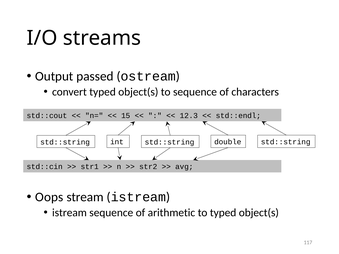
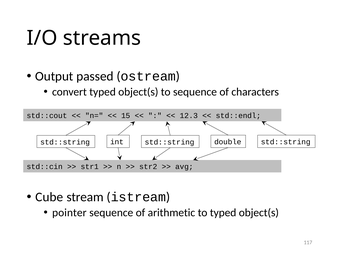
Oops: Oops -> Cube (49, 197)
istream: istream -> pointer (69, 213)
